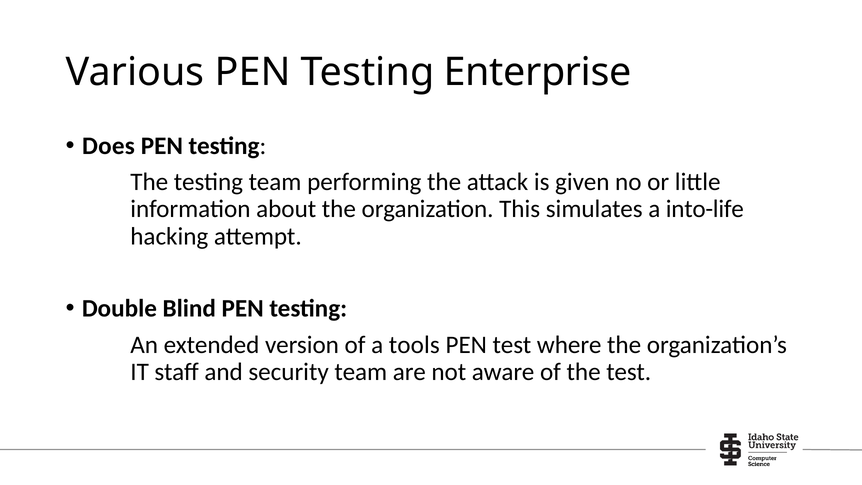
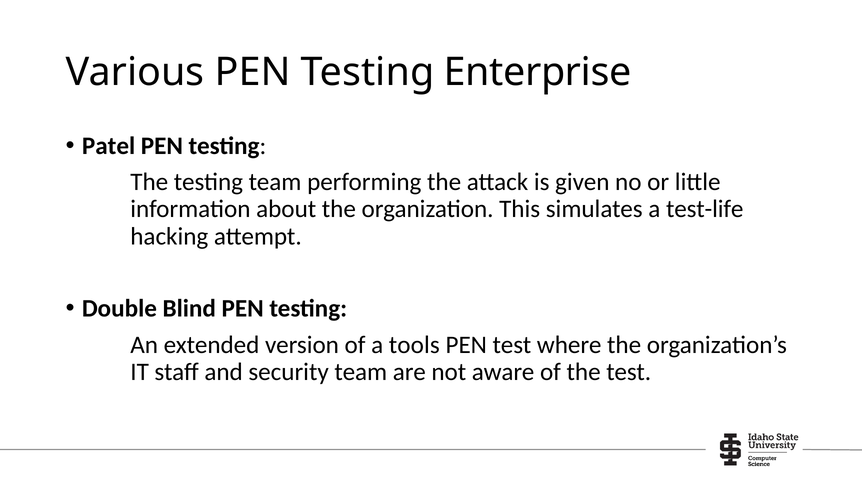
Does: Does -> Patel (109, 146)
into-life: into-life -> test-life (705, 209)
